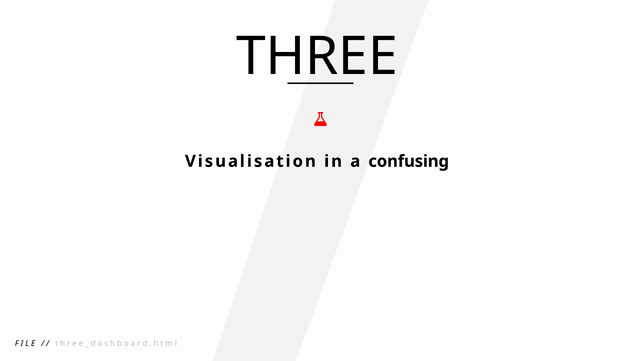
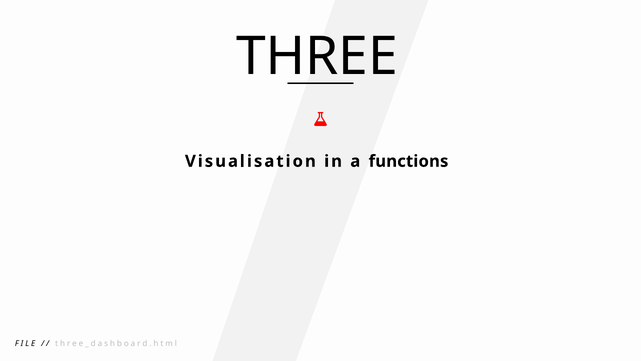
confusing: confusing -> functions (409, 161)
